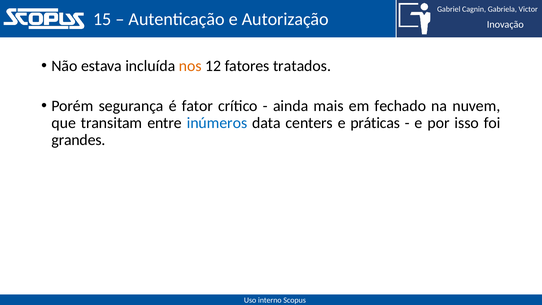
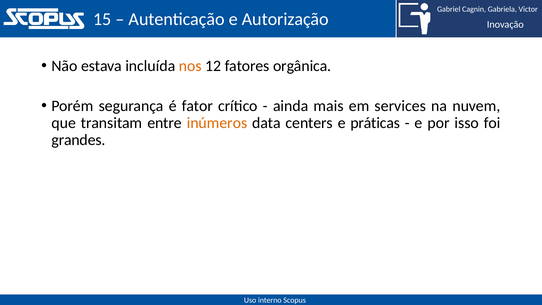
tratados: tratados -> orgânica (302, 66)
fechado: fechado -> services (400, 106)
inúmeros colour: blue -> orange (217, 123)
